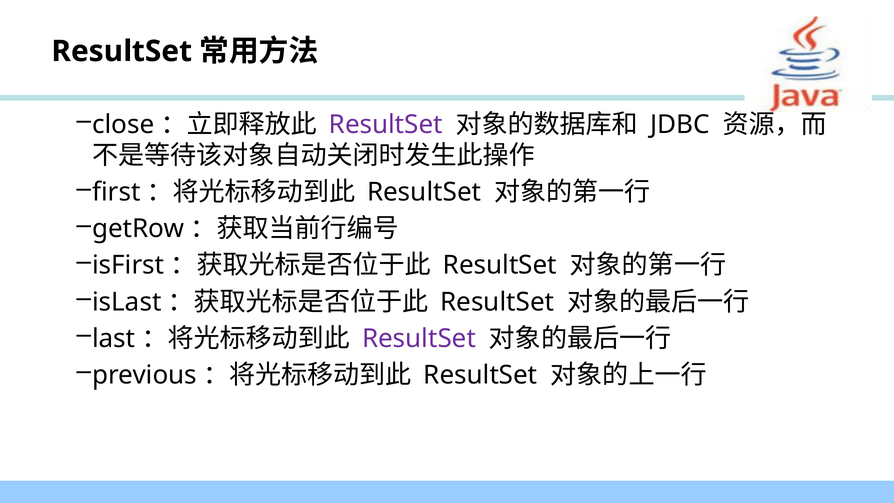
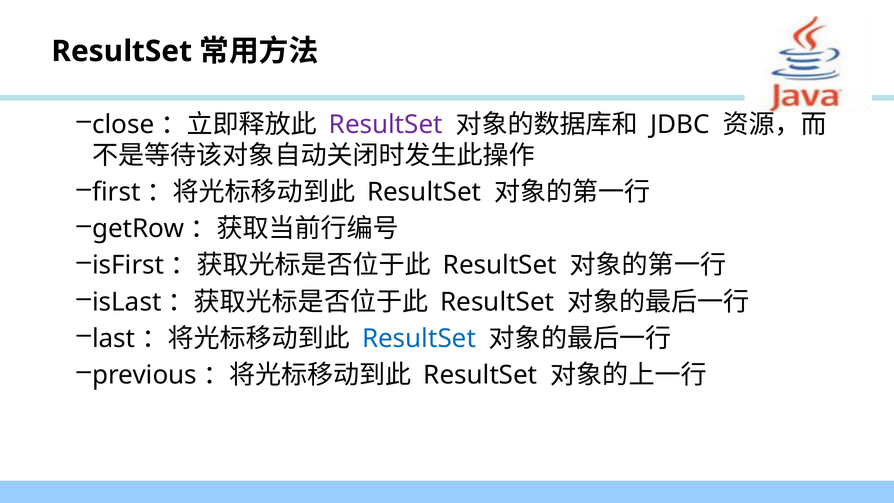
ResultSet colour: purple -> blue (419, 338)
